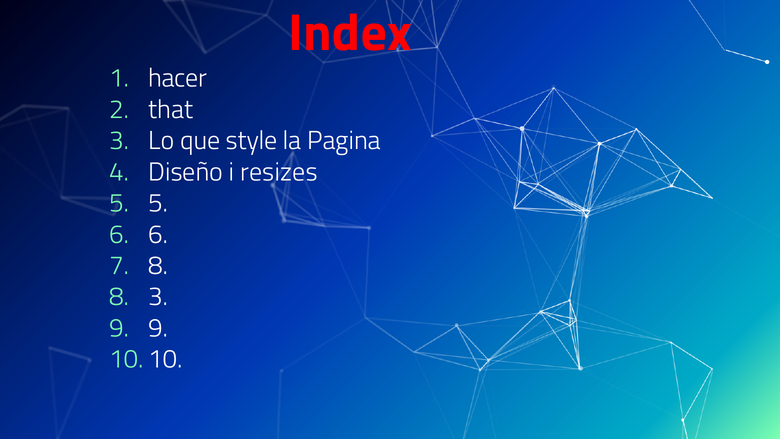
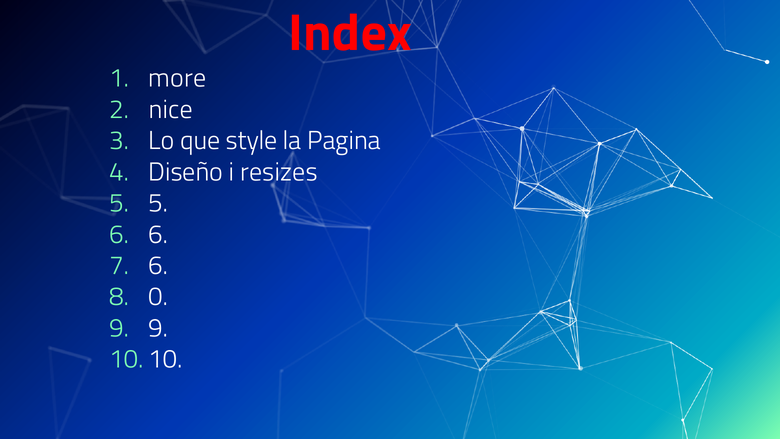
hacer: hacer -> more (177, 78)
that: that -> nice (171, 109)
7 8: 8 -> 6 (158, 265)
8 3: 3 -> 0 (158, 297)
